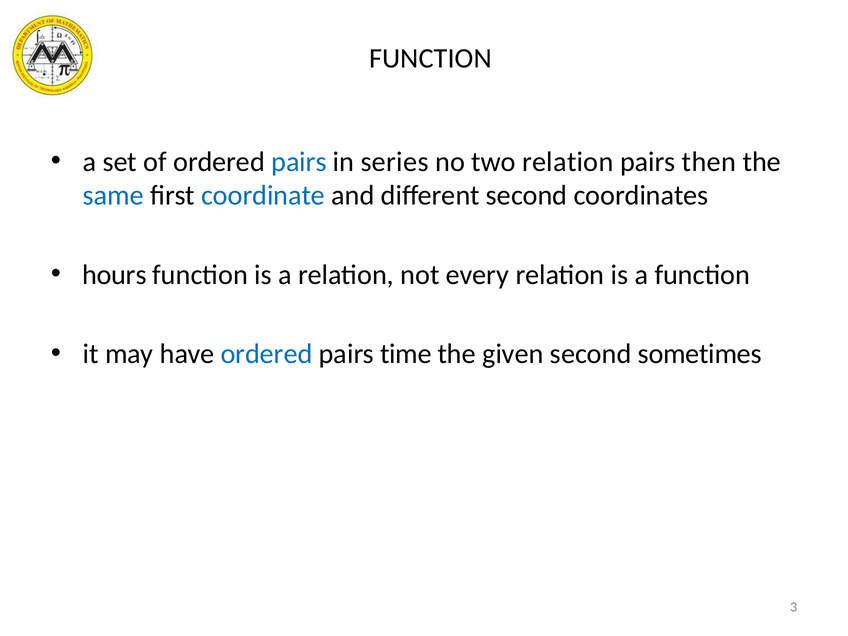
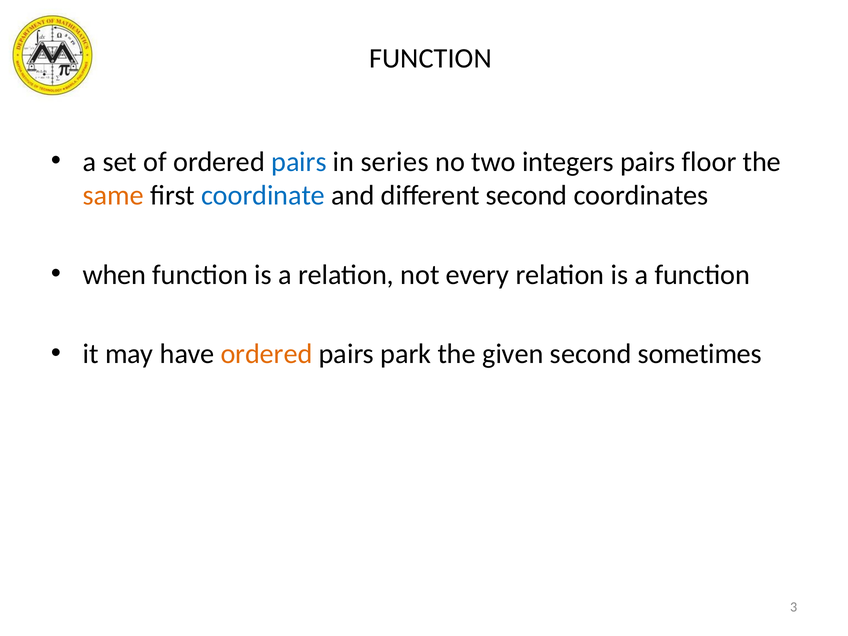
two relation: relation -> integers (568, 162)
then: then -> floor (709, 162)
same colour: blue -> orange (113, 196)
hours: hours -> when (114, 275)
ordered colour: blue -> orange (266, 354)
time: time -> park (406, 354)
